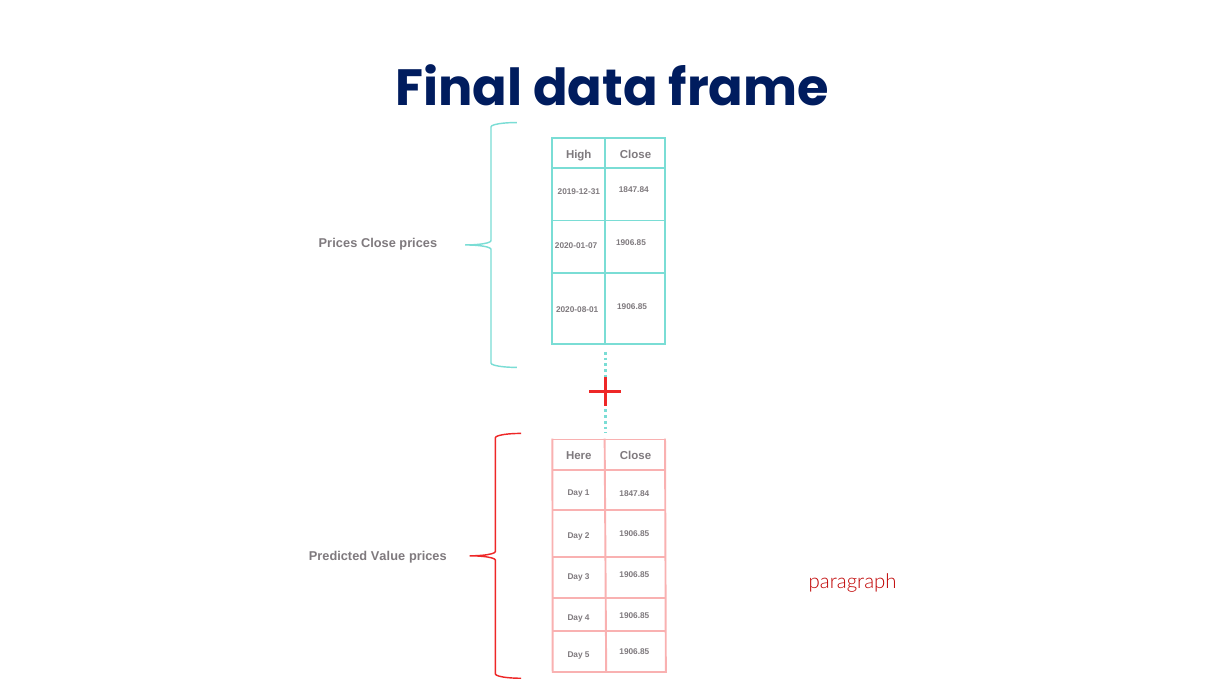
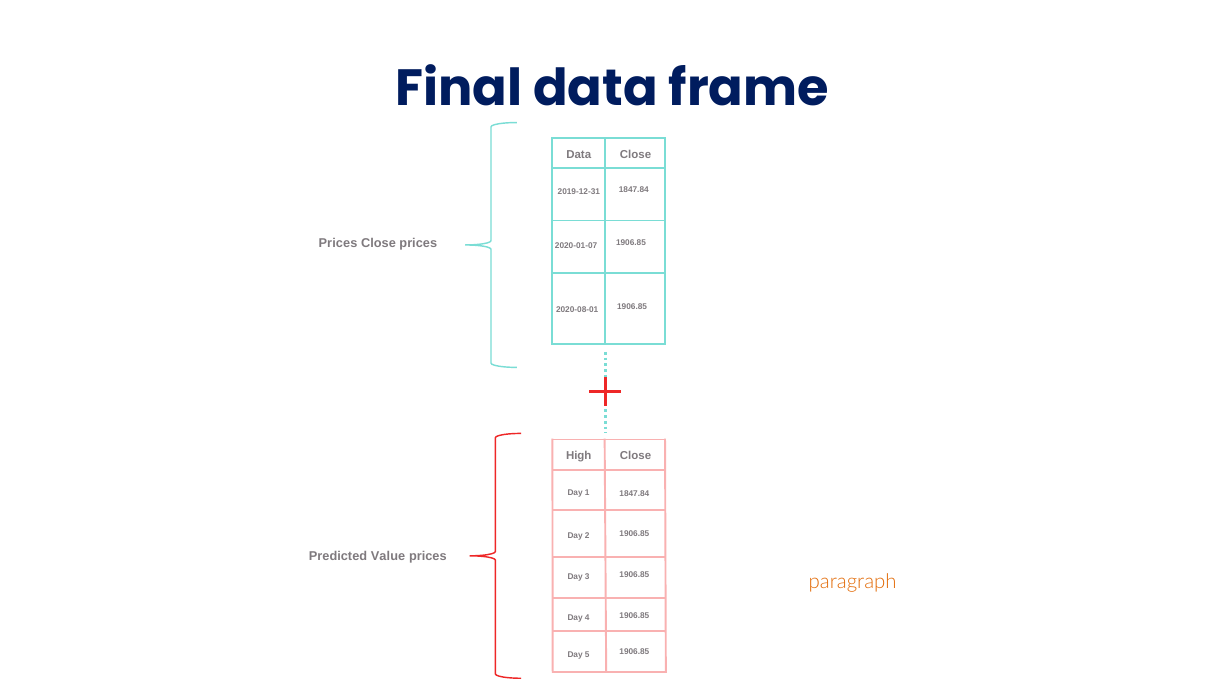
High: High -> Data (579, 155)
Here: Here -> High (579, 456)
paragraph colour: red -> orange (853, 582)
